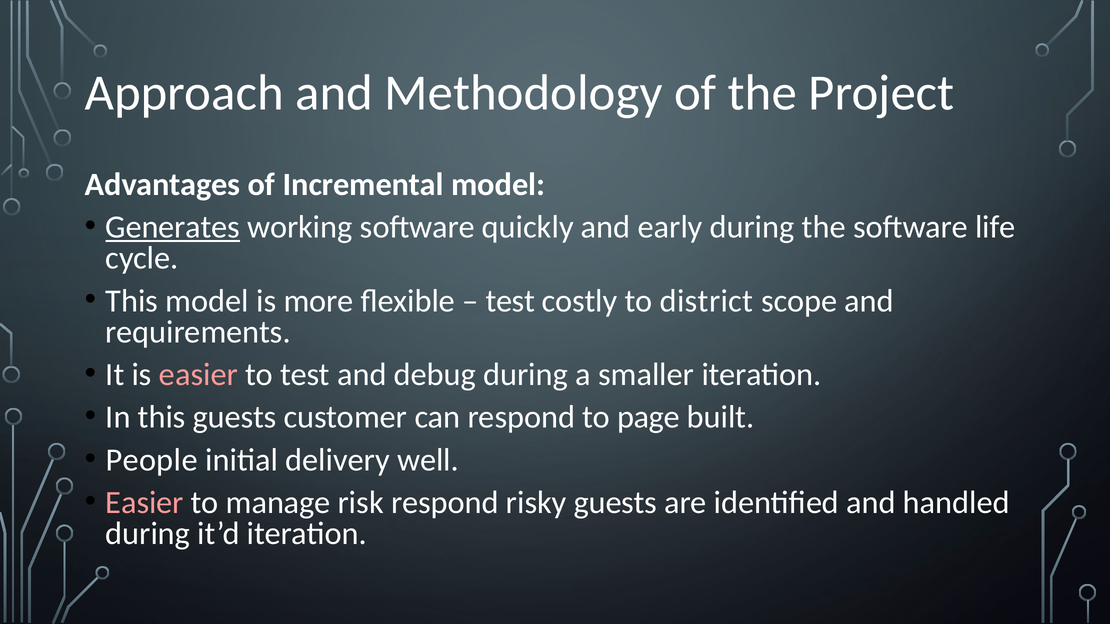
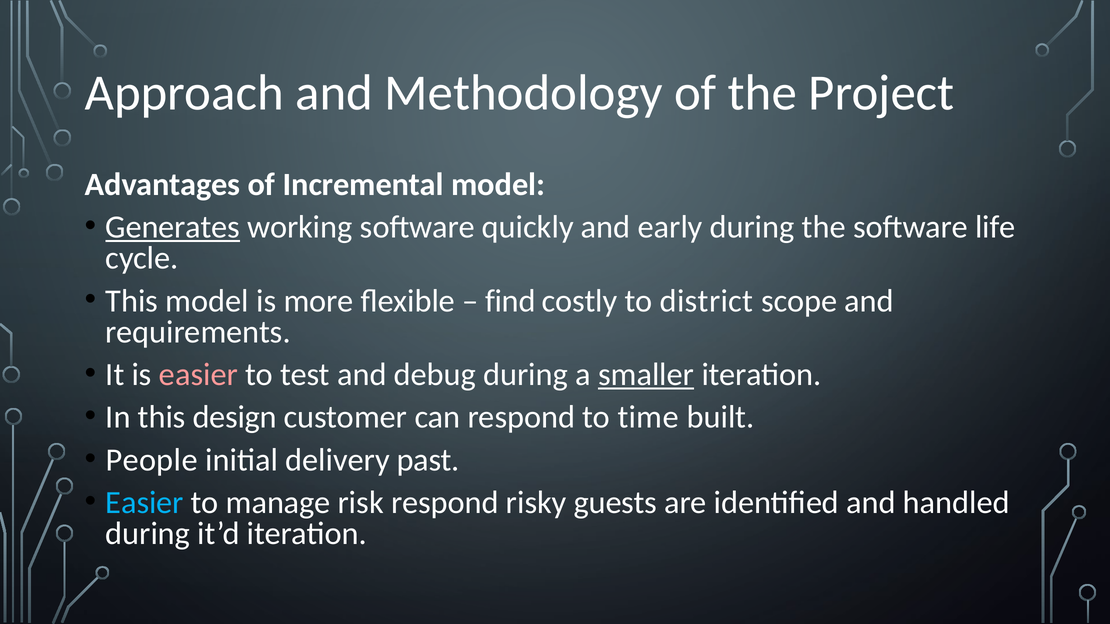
test: test -> find (510, 301)
smaller underline: none -> present (646, 375)
this guests: guests -> design (235, 417)
page: page -> time (648, 417)
well: well -> past (428, 460)
Easier colour: pink -> light blue (145, 503)
